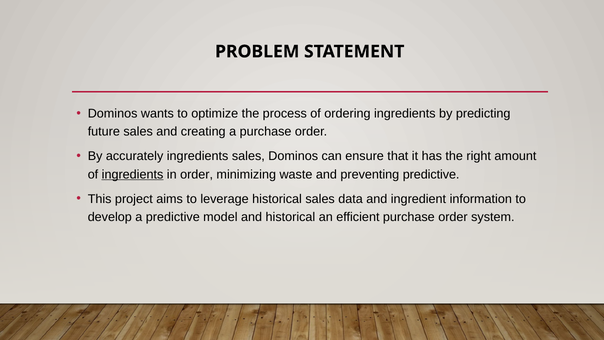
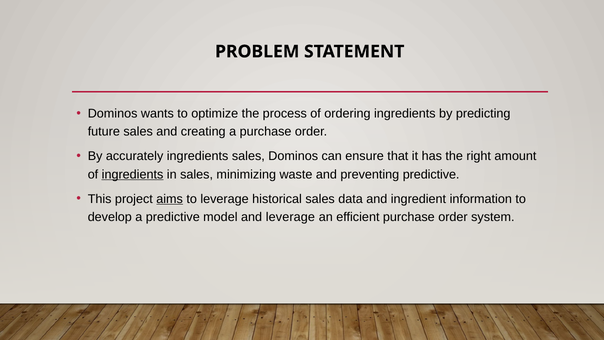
in order: order -> sales (197, 174)
aims underline: none -> present (170, 199)
and historical: historical -> leverage (290, 217)
